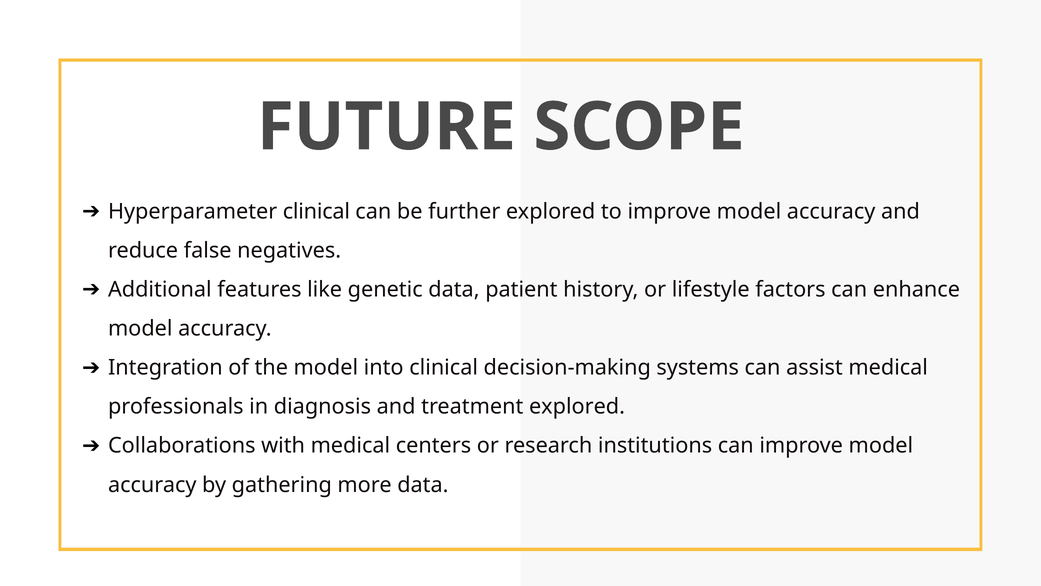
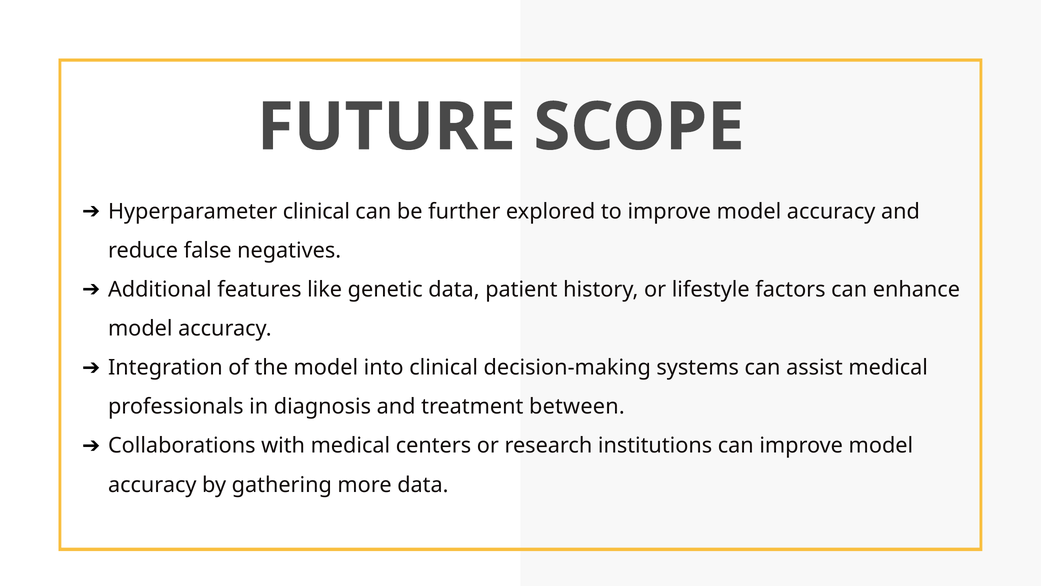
treatment explored: explored -> between (577, 406)
